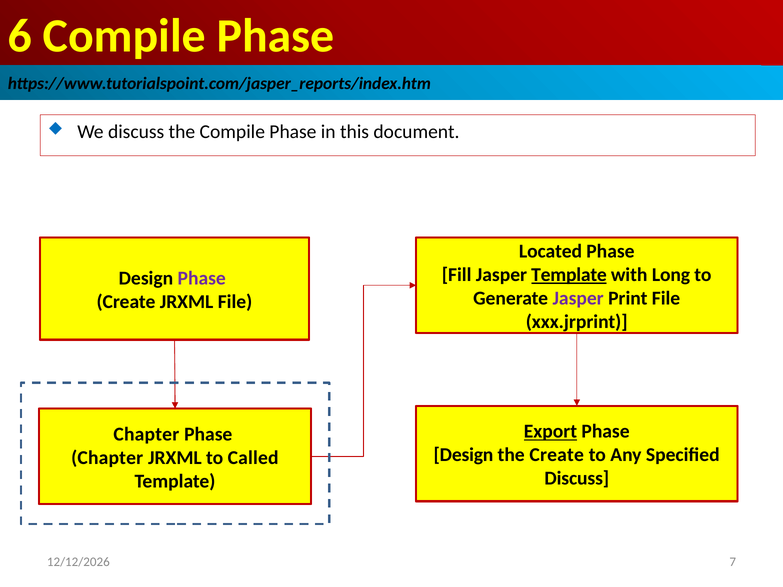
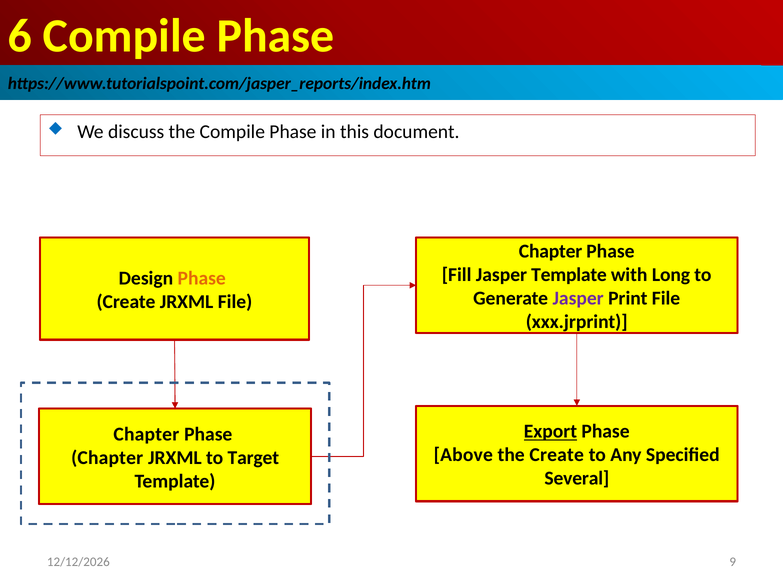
Located: Located -> Chapter (551, 252)
Template underline: present -> none (569, 275)
Phase colour: purple -> orange (202, 278)
Design: Design -> Above (463, 455)
Called: Called -> Target (253, 458)
Discuss: Discuss -> Several (577, 479)
7: 7 -> 9 (733, 562)
